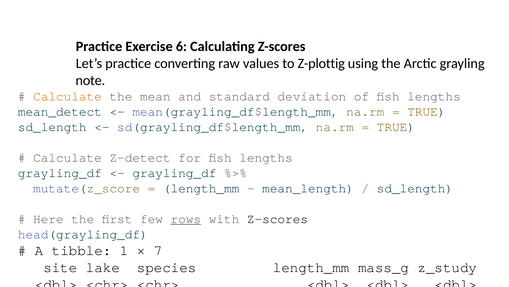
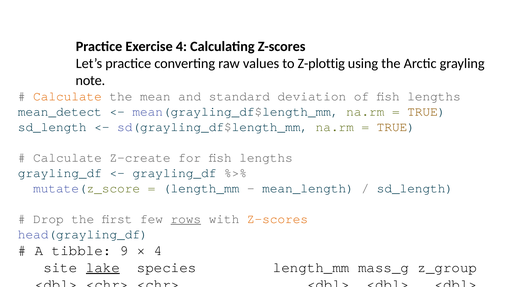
Exercise 6: 6 -> 4 (181, 46)
Z-detect: Z-detect -> Z-create (140, 157)
Here: Here -> Drop (48, 218)
Z-scores colour: black -> orange (277, 218)
tibble 1: 1 -> 9 (124, 250)
7: 7 -> 4 (158, 250)
lake underline: none -> present (103, 267)
z_study: z_study -> z_group (447, 267)
